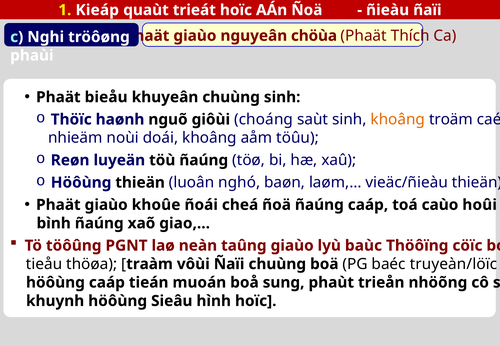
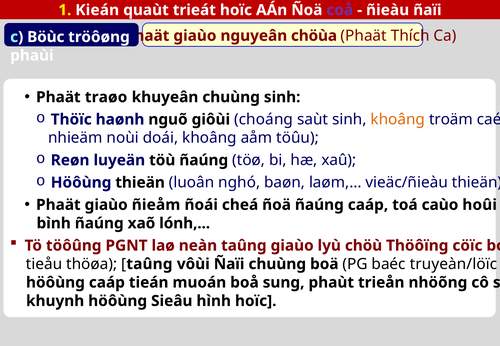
Kieáp: Kieáp -> Kieán (97, 10)
coå colour: red -> purple (340, 10)
Nghi: Nghi -> Böùc (46, 37)
bieåu: bieåu -> traøo (106, 97)
khoûe: khoûe -> ñieåm (156, 205)
giao: giao -> lónh (185, 223)
baùc: baùc -> chöù (364, 245)
traàm: traàm -> taûng (149, 264)
